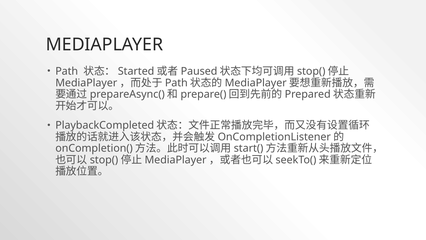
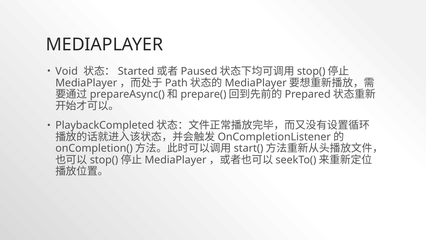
Path: Path -> Void (67, 71)
